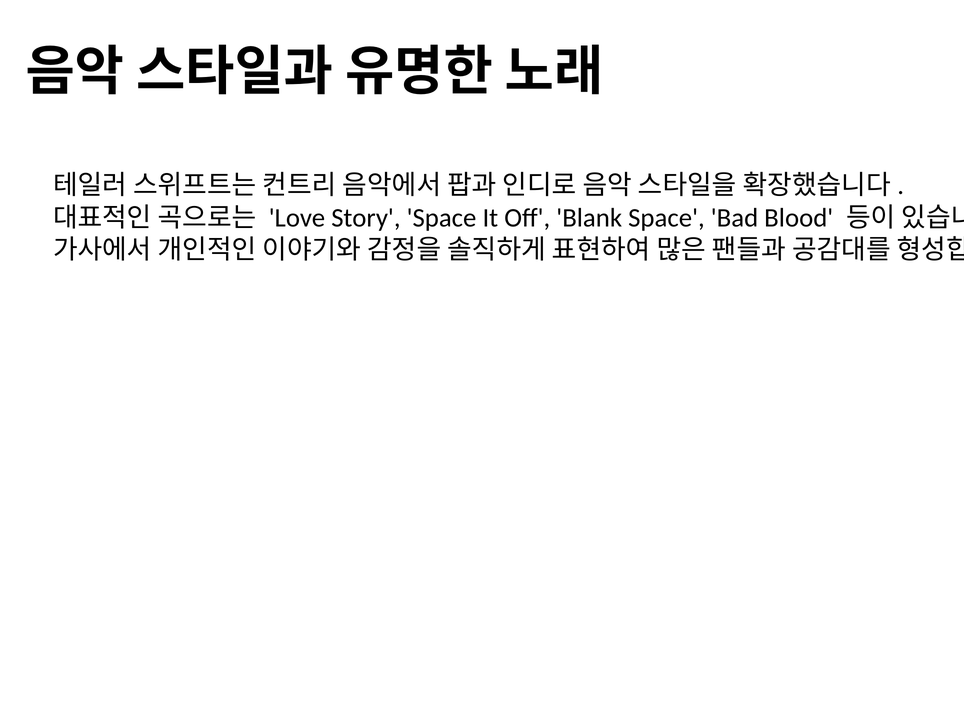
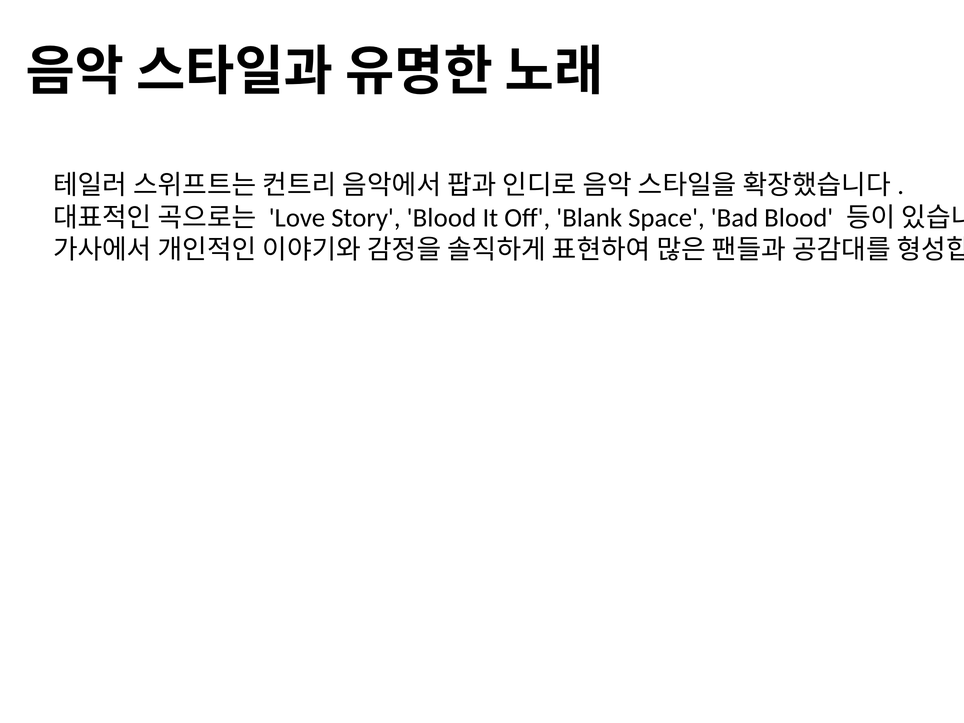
Story Space: Space -> Blood (441, 218)
